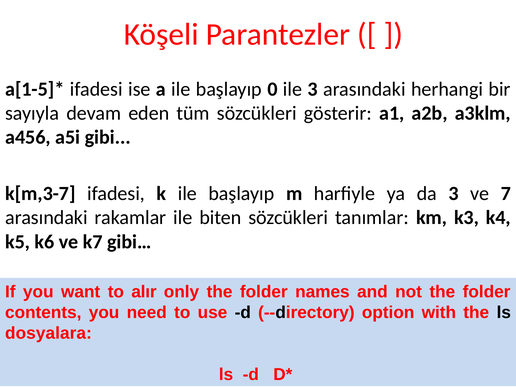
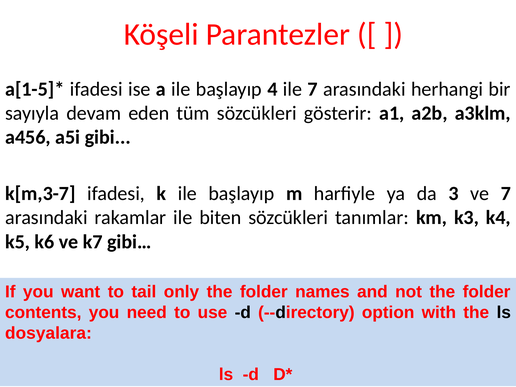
0: 0 -> 4 (272, 89)
ile 3: 3 -> 7 (313, 89)
alır: alır -> tail (144, 292)
